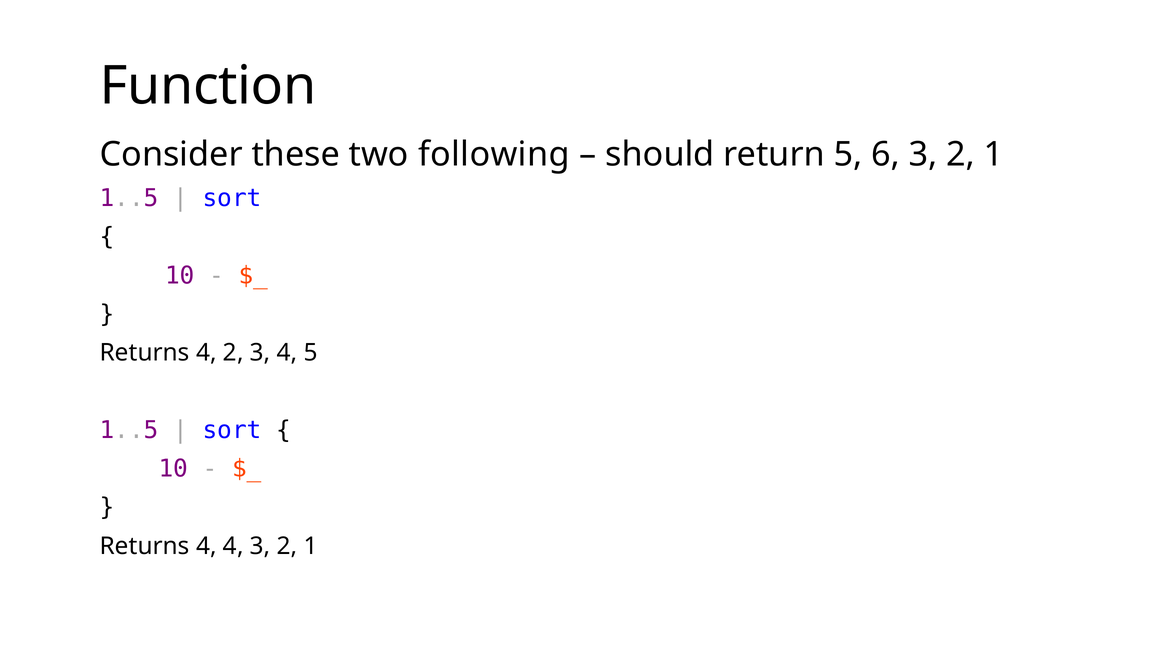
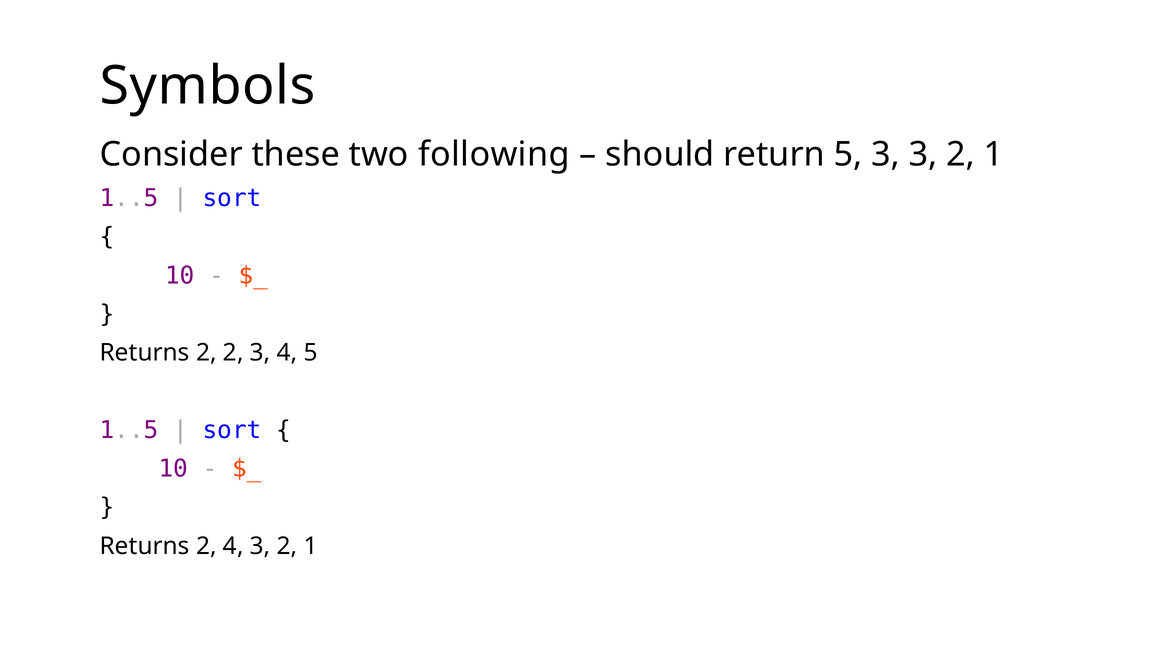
Function: Function -> Symbols (208, 86)
5 6: 6 -> 3 (886, 154)
4: 4 -> 2 (206, 353)
4: 4 -> 2 (206, 546)
